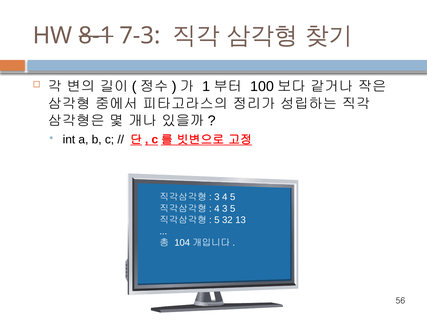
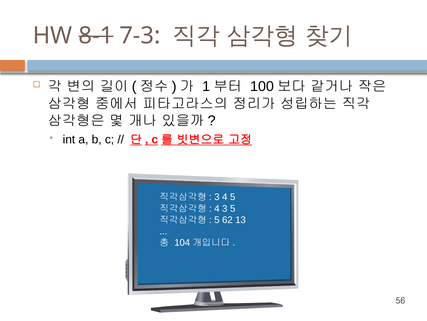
32: 32 -> 62 (227, 219)
